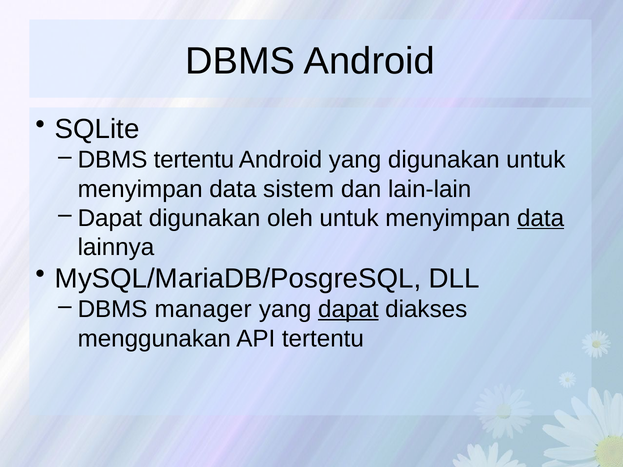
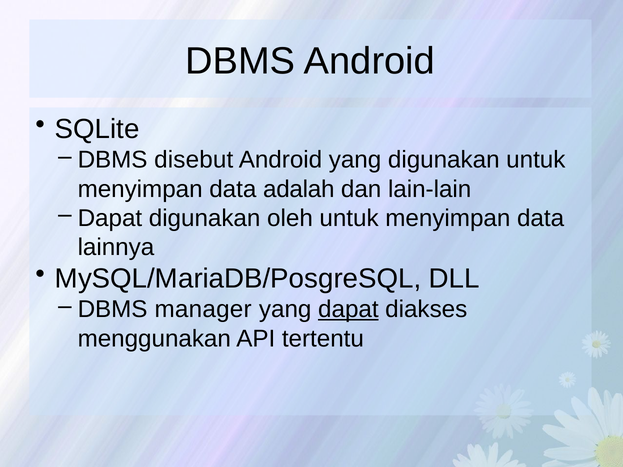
DBMS tertentu: tertentu -> disebut (194, 160)
sistem: sistem -> adalah (299, 189)
data underline: present -> none (541, 218)
